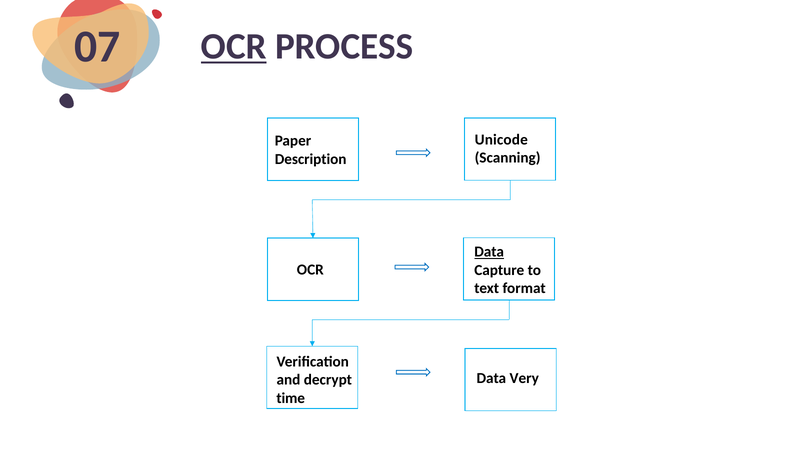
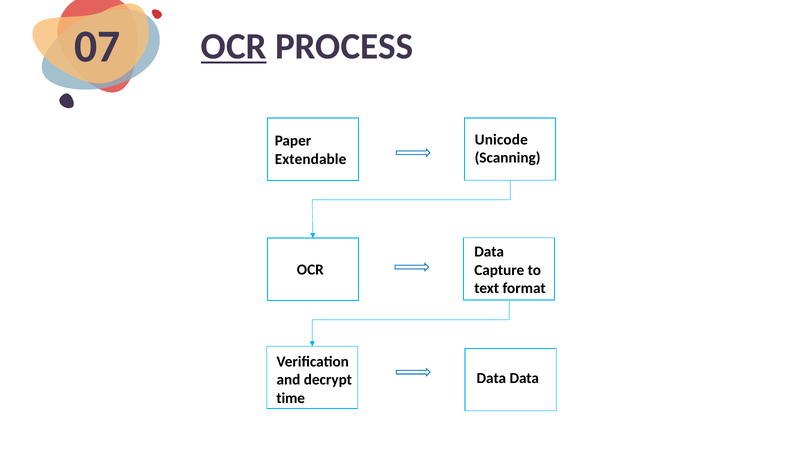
Description: Description -> Extendable (311, 159)
Data underline: present -> none (489, 252)
Data Very: Very -> Data (524, 378)
